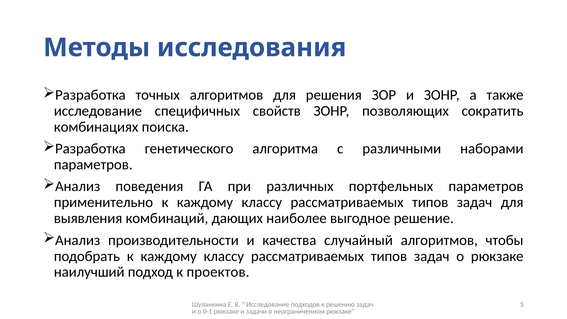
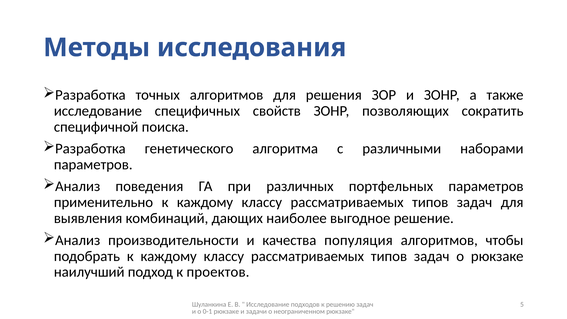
комбинациях: комбинациях -> специфичной (96, 127)
случайный: случайный -> популяция (358, 240)
